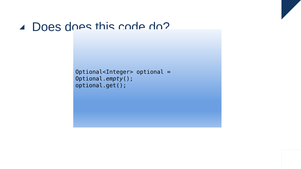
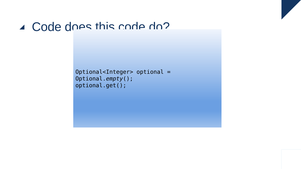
Does: Does -> Code (47, 27)
